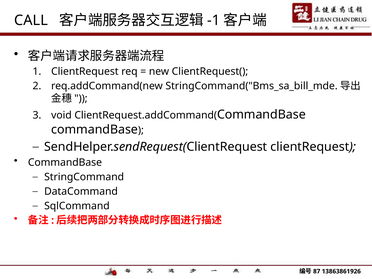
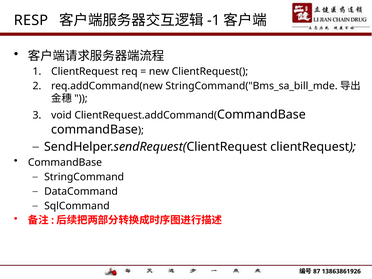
CALL: CALL -> RESP (31, 20)
